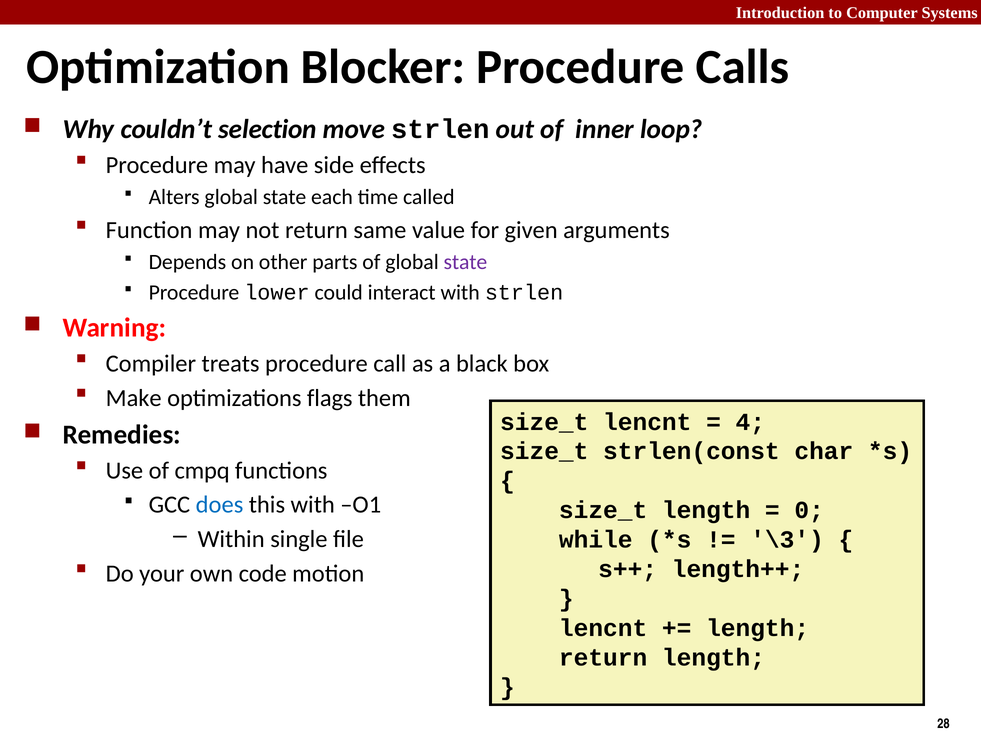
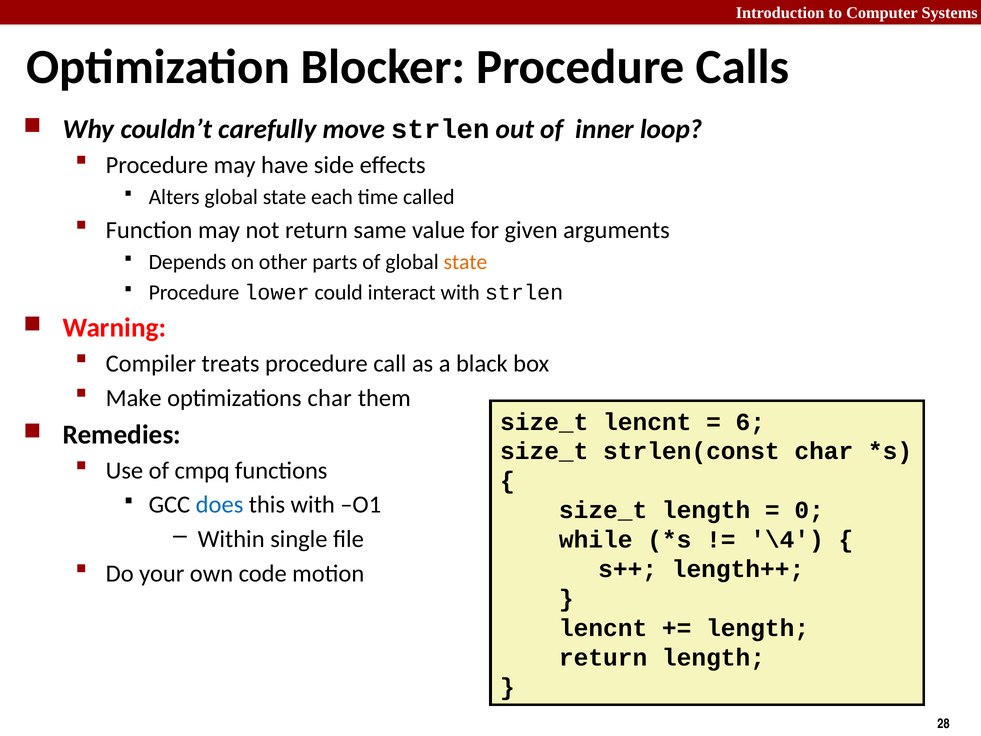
selection: selection -> carefully (267, 129)
state colour: purple -> orange (465, 262)
optimizations flags: flags -> char (330, 398)
4: 4 -> 6 (750, 422)
\3: \3 -> \4 (787, 540)
